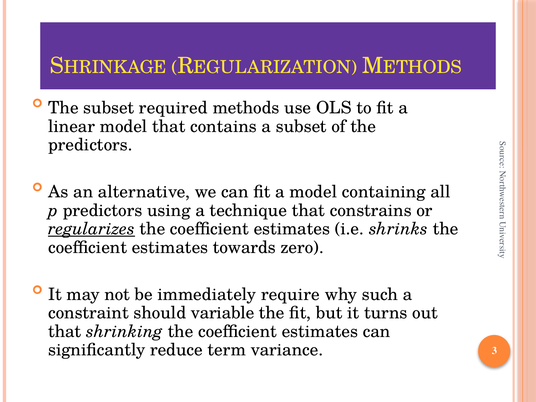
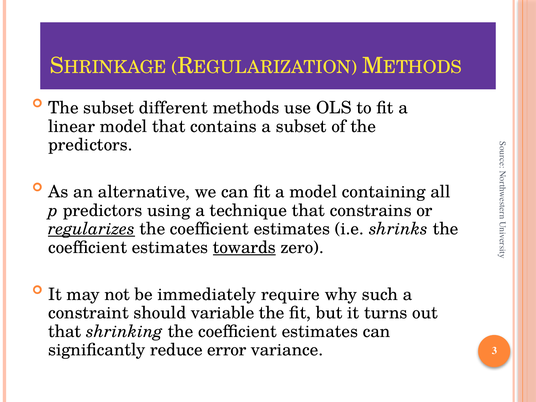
required: required -> different (173, 108)
towards underline: none -> present (244, 247)
term: term -> error (227, 350)
